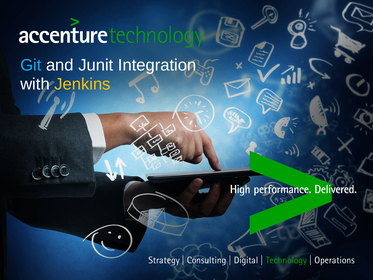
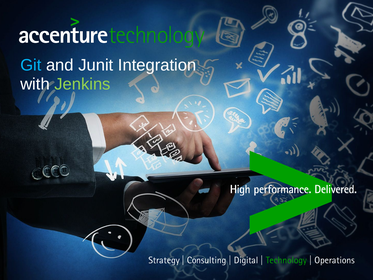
Jenkins colour: yellow -> light green (82, 84)
